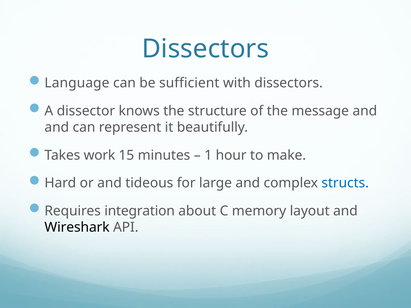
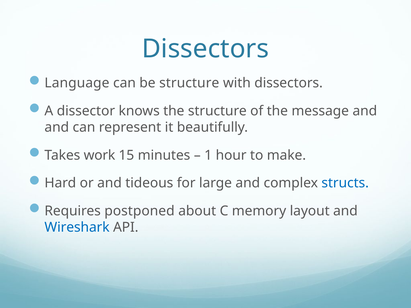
be sufficient: sufficient -> structure (189, 83)
integration: integration -> postponed (139, 211)
Wireshark colour: black -> blue (77, 227)
